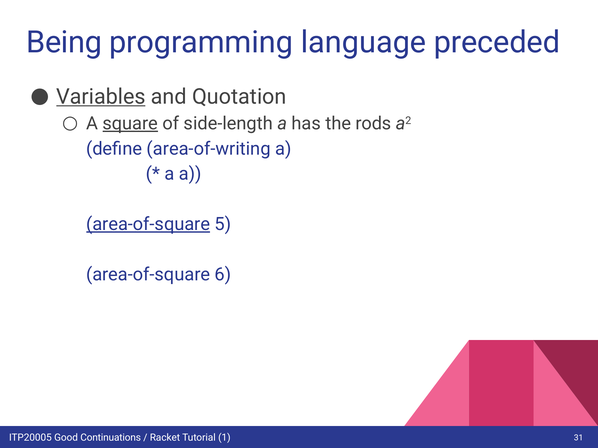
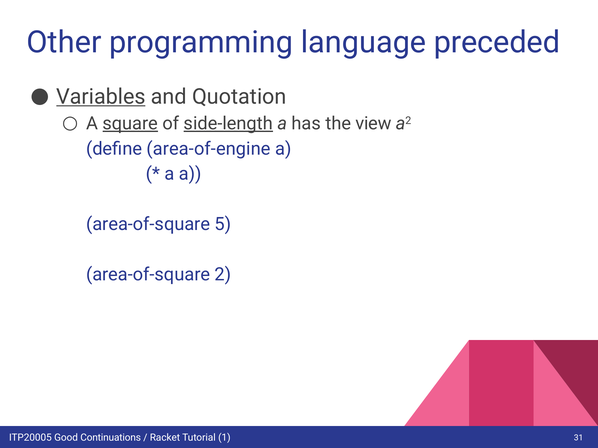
Being: Being -> Other (64, 42)
side-length underline: none -> present (228, 124)
rods: rods -> view (373, 124)
area-of-writing: area-of-writing -> area-of-engine (209, 149)
area-of-square underline: present -> none (148, 224)
6: 6 -> 2 (223, 275)
